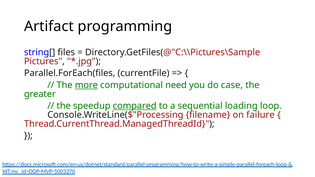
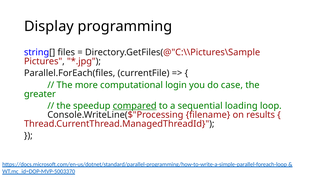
Artifact: Artifact -> Display (49, 26)
more underline: present -> none (86, 85)
need: need -> login (176, 85)
failure: failure -> results (261, 115)
